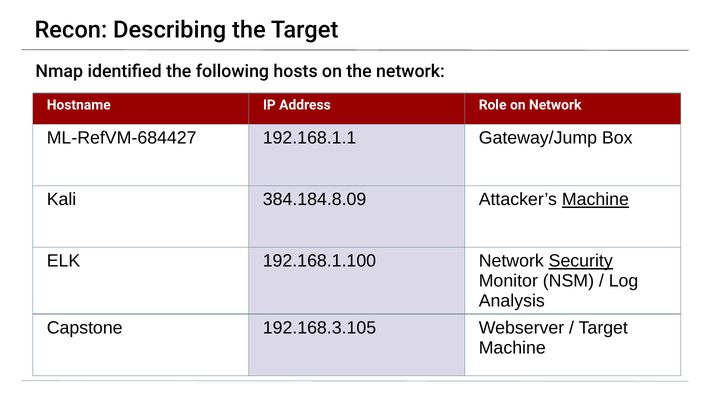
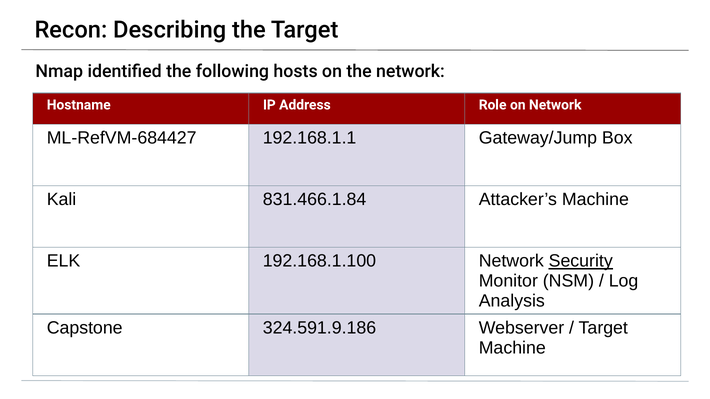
384.184.8.09: 384.184.8.09 -> 831.466.1.84 (315, 200)
Machine underline: present -> none (595, 200)
192.168.3.105: 192.168.3.105 -> 324.591.9.186 (319, 328)
